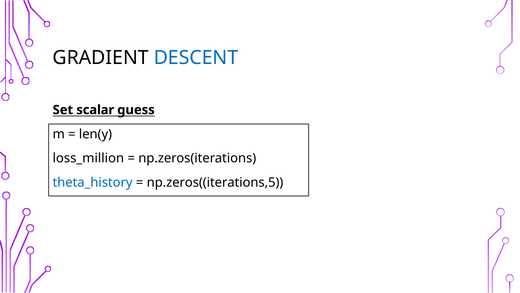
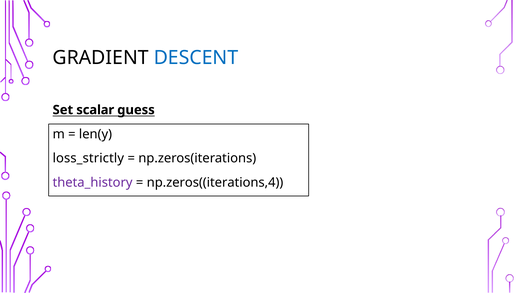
loss_million: loss_million -> loss_strictly (88, 158)
theta_history colour: blue -> purple (93, 182)
np.zeros((iterations,5: np.zeros((iterations,5 -> np.zeros((iterations,4 (215, 182)
